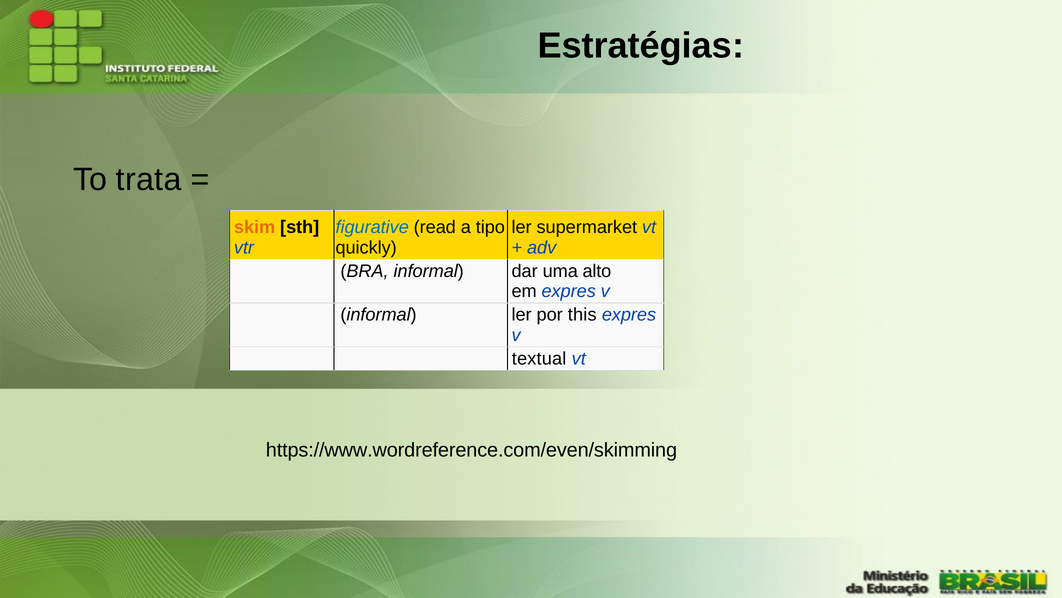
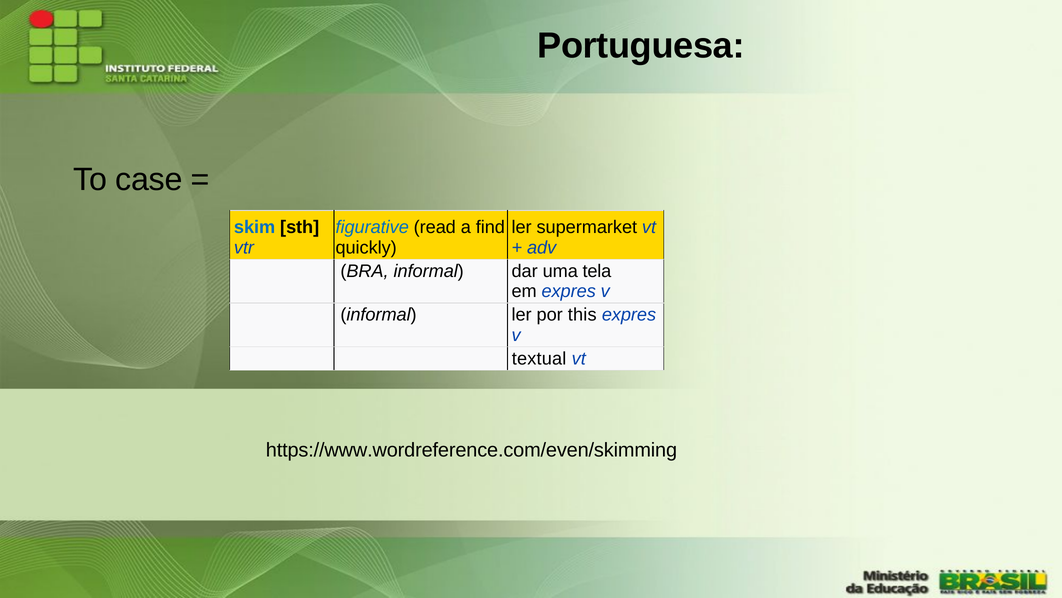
Estratégias: Estratégias -> Portuguesa (641, 46)
trata: trata -> case (149, 180)
skim colour: orange -> blue (255, 227)
tipo: tipo -> find (490, 227)
alto: alto -> tela (597, 271)
